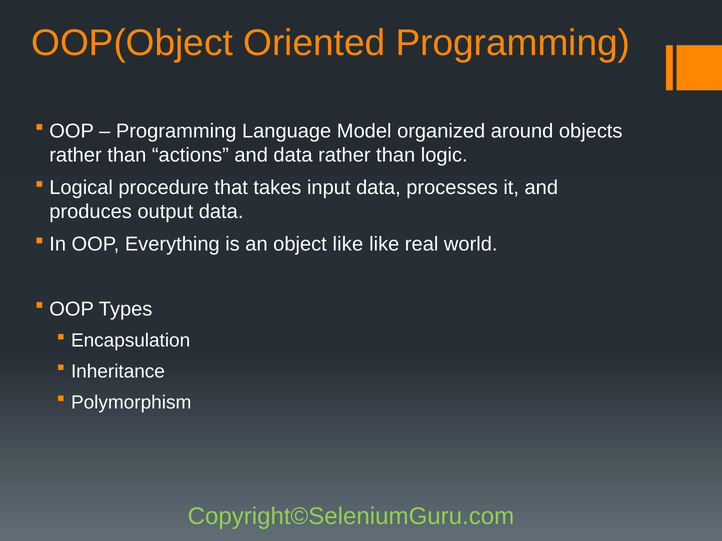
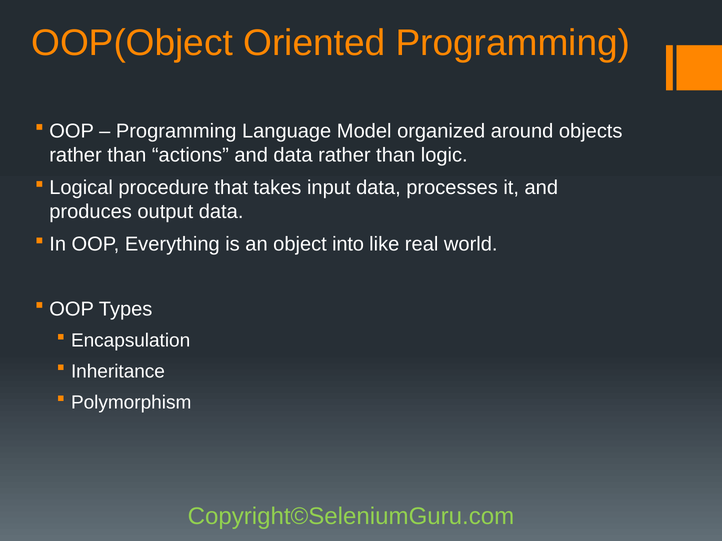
object like: like -> into (348, 245)
